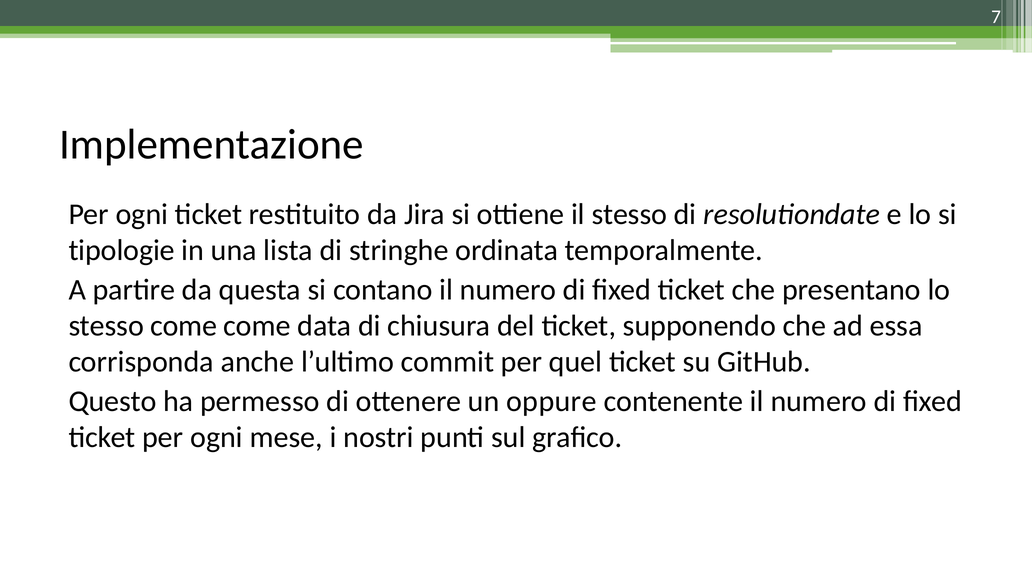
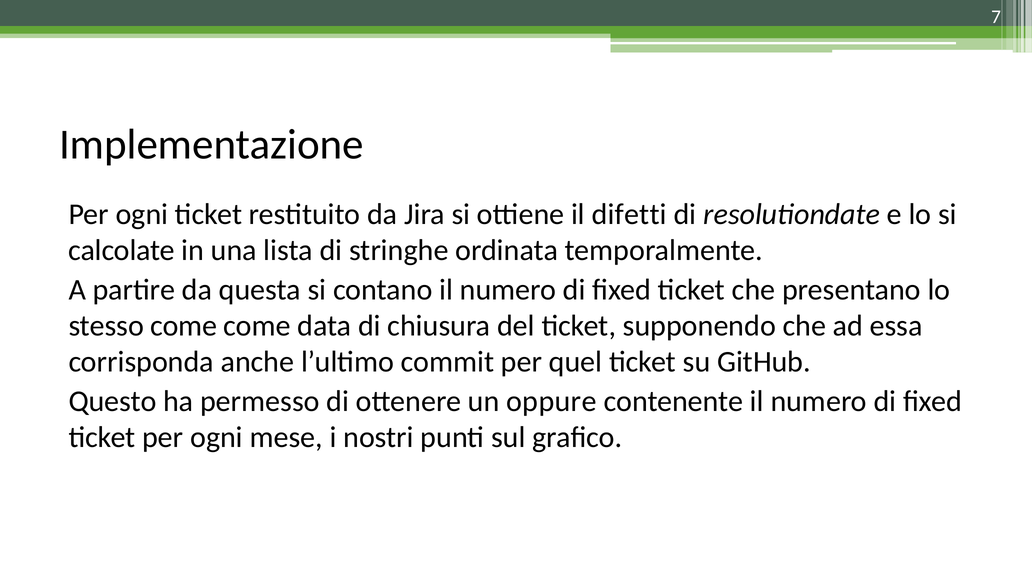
il stesso: stesso -> difetti (629, 214)
tipologie: tipologie -> calcolate (122, 251)
